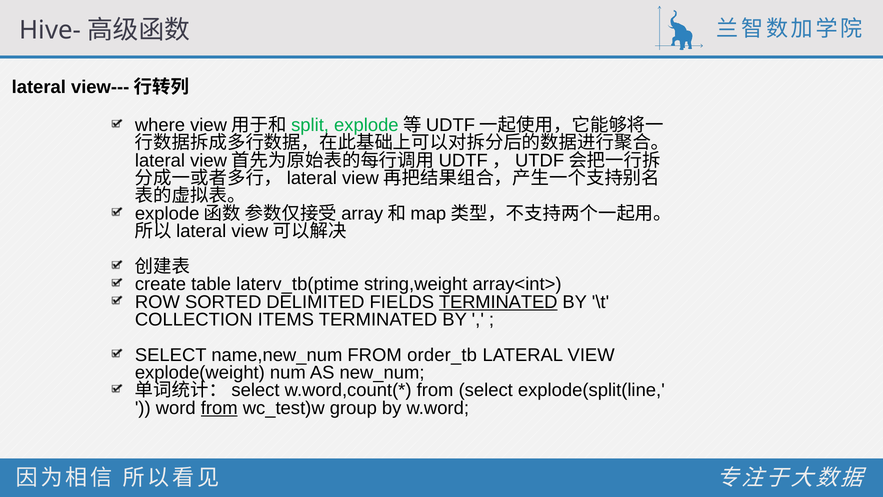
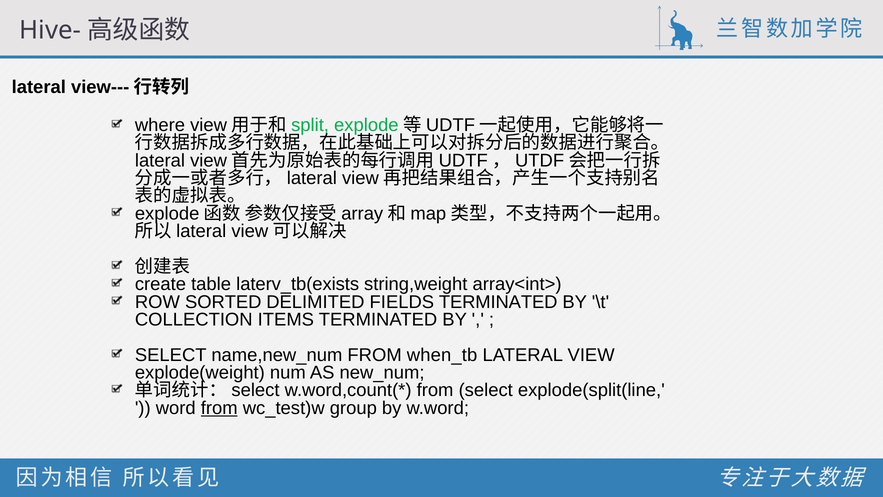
laterv_tb(ptime: laterv_tb(ptime -> laterv_tb(exists (298, 284)
TERMINATED underline: present -> none (498, 302)
order_tb: order_tb -> when_tb (442, 355)
